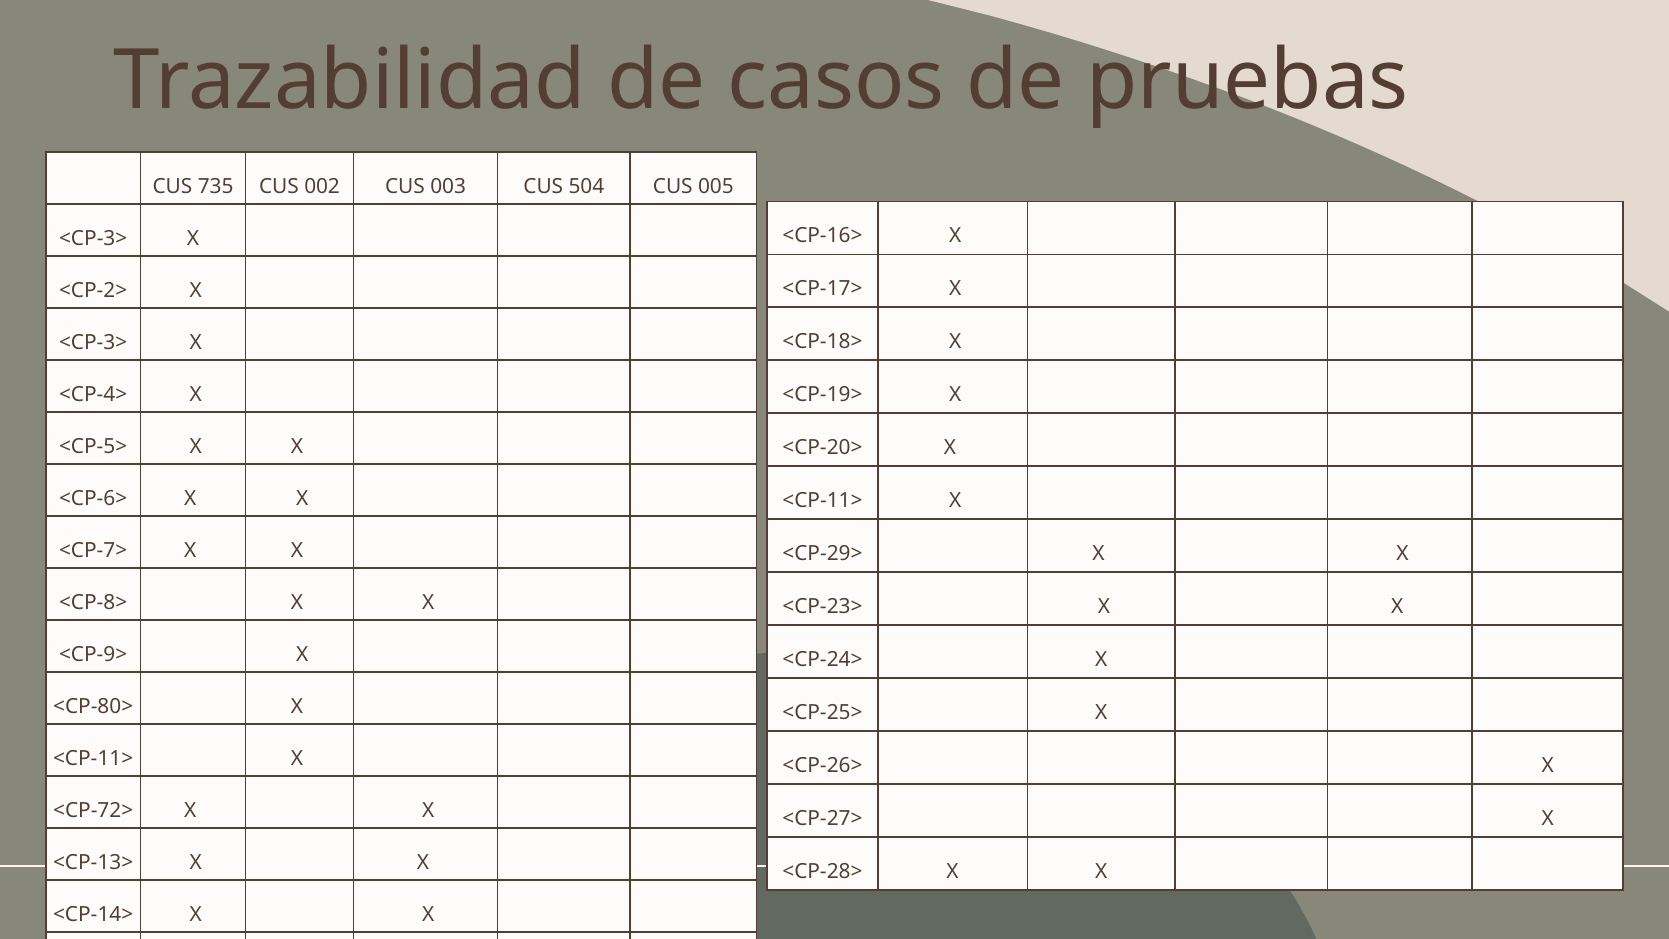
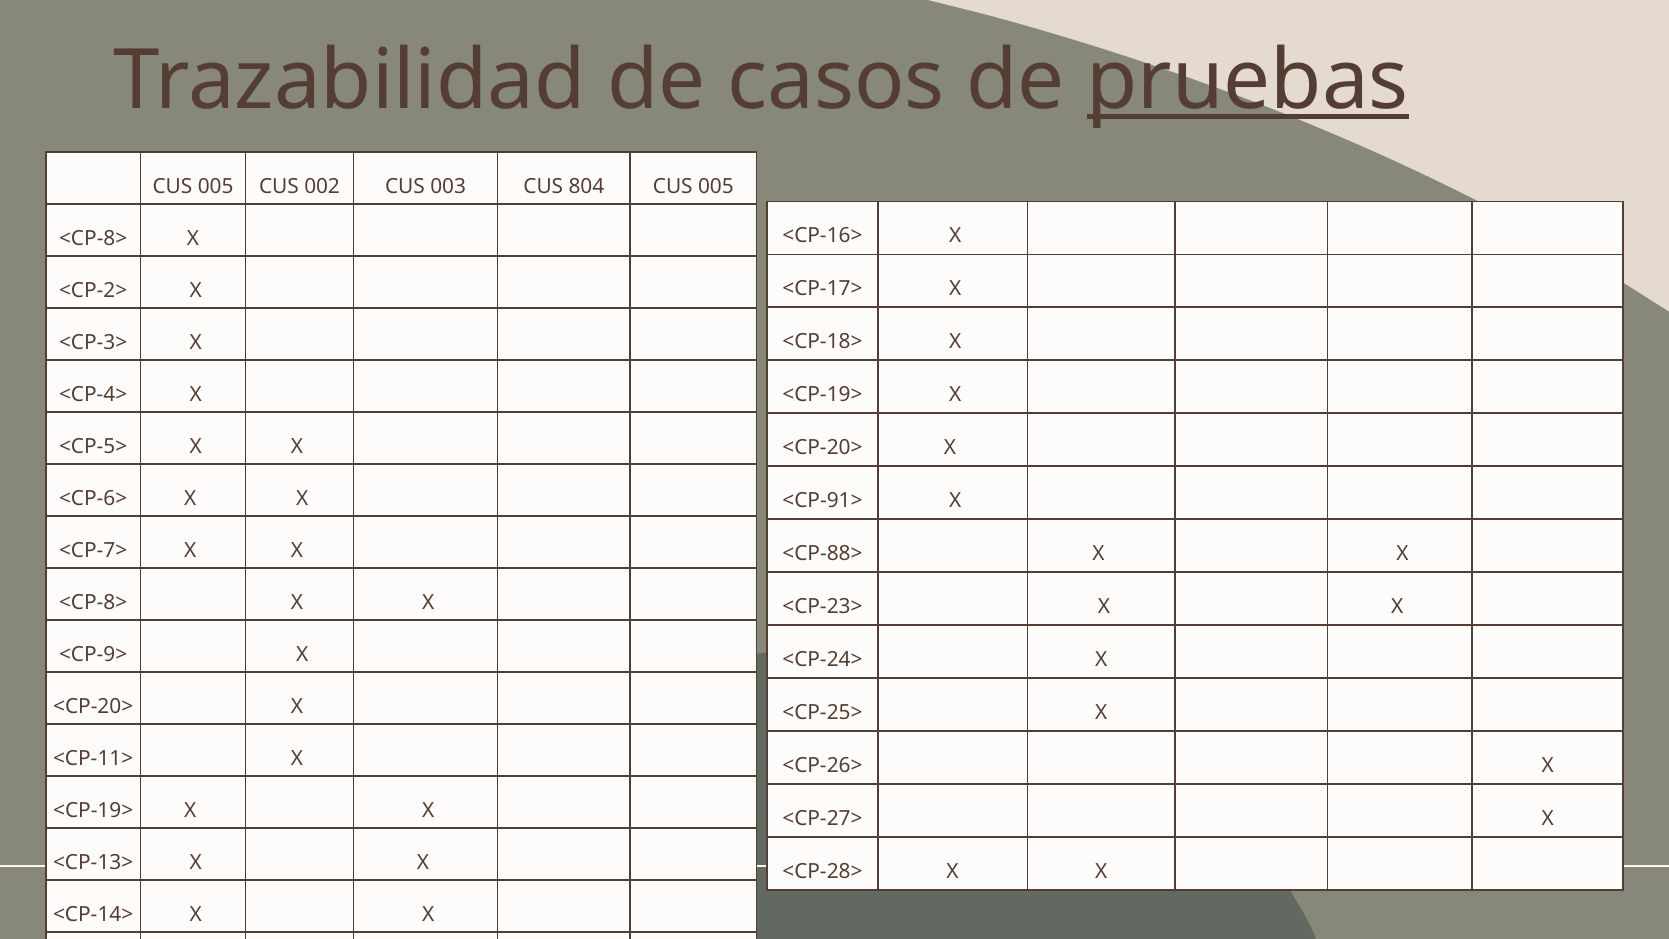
pruebas underline: none -> present (1248, 81)
735: 735 -> 005 (216, 186)
504: 504 -> 804 (586, 186)
<CP-3>: <CP-3> -> <CP-8> (93, 238)
<CP-11>: <CP-11> -> <CP-91> (822, 501)
<CP-29>: <CP-29> -> <CP-88> (822, 554)
<CP-80>: <CP-80> -> <CP-20> (93, 706)
<CP-72>: <CP-72> -> <CP-19> (93, 810)
